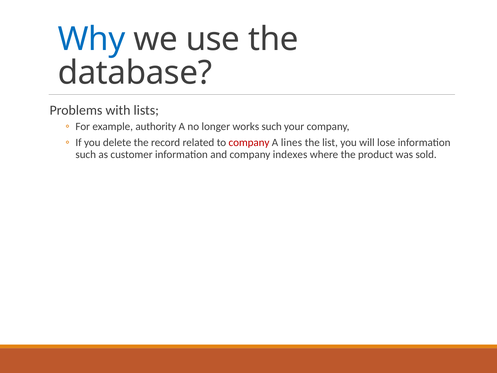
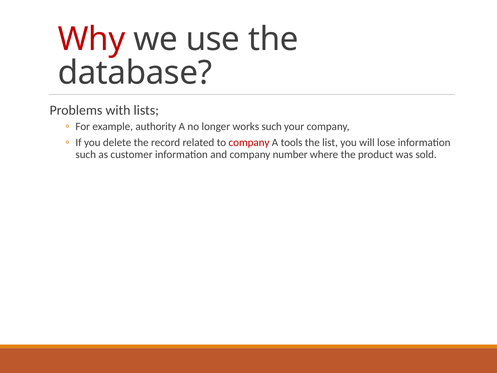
Why colour: blue -> red (92, 39)
lines: lines -> tools (292, 142)
indexes: indexes -> number (290, 154)
